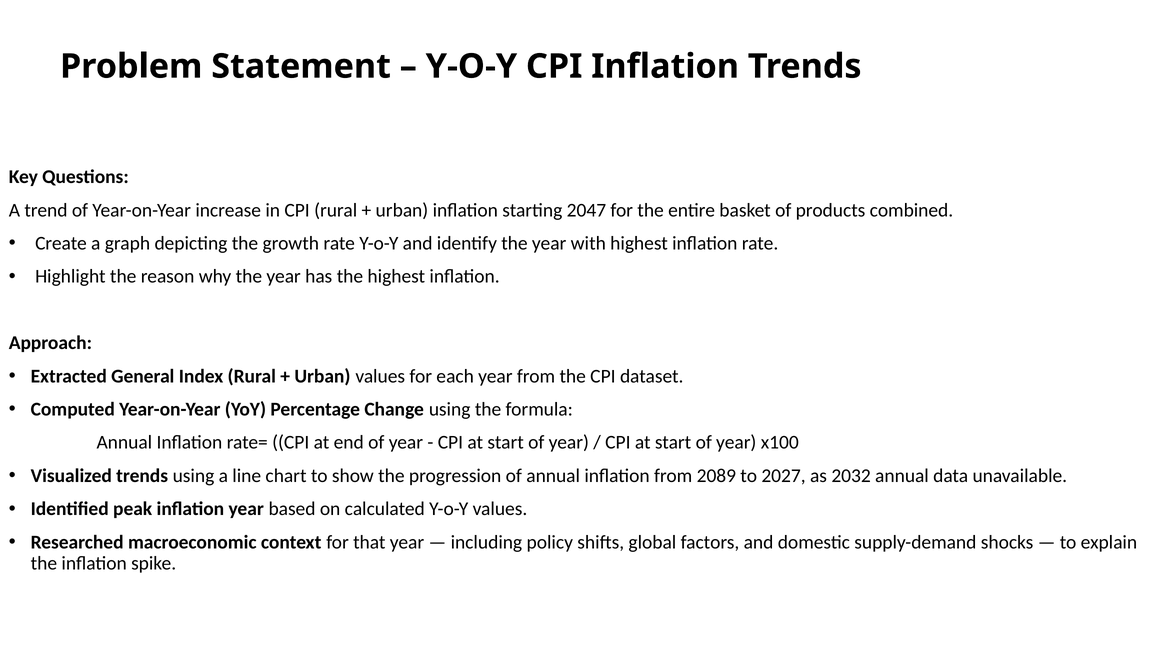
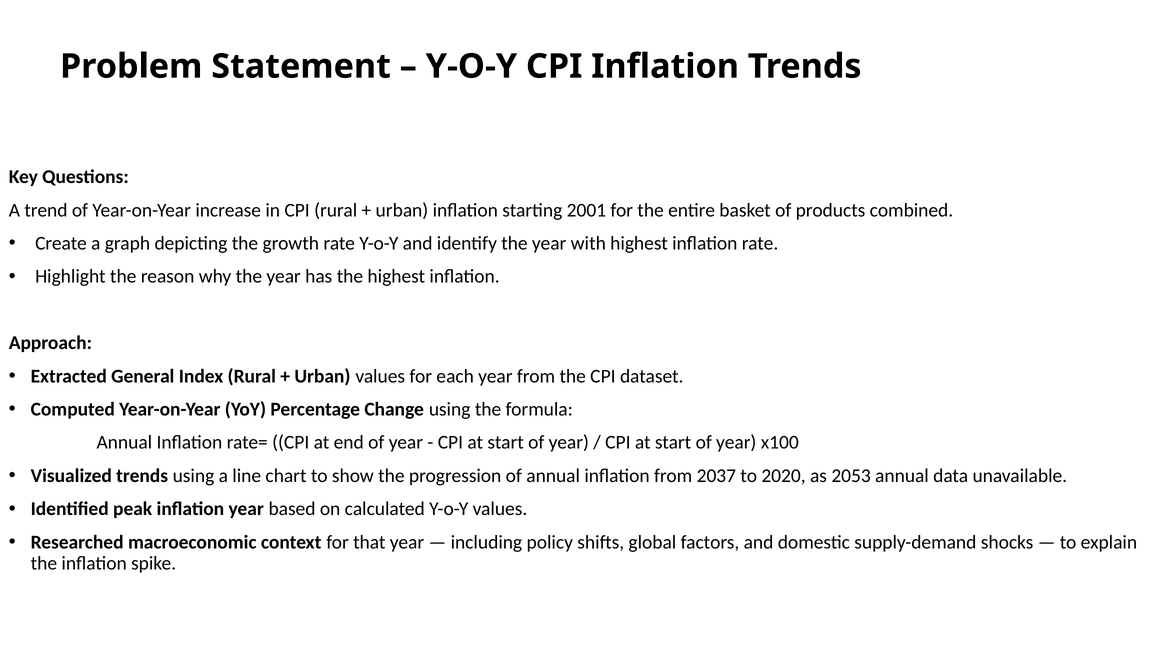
2047: 2047 -> 2001 (586, 210)
2089: 2089 -> 2037 (716, 476)
2027: 2027 -> 2020 (784, 476)
2032: 2032 -> 2053 (851, 476)
